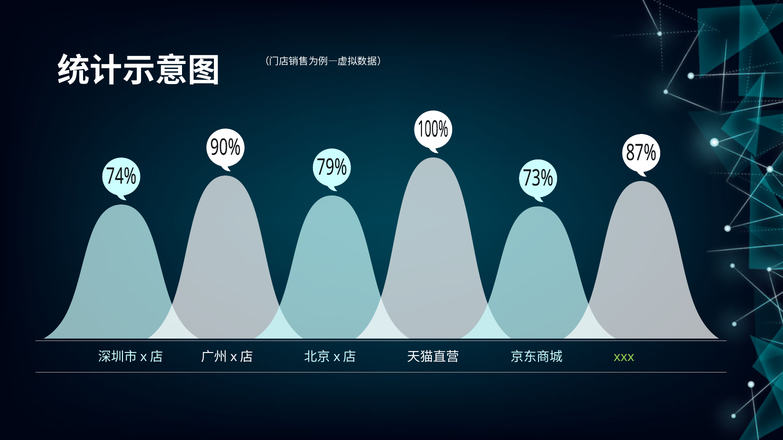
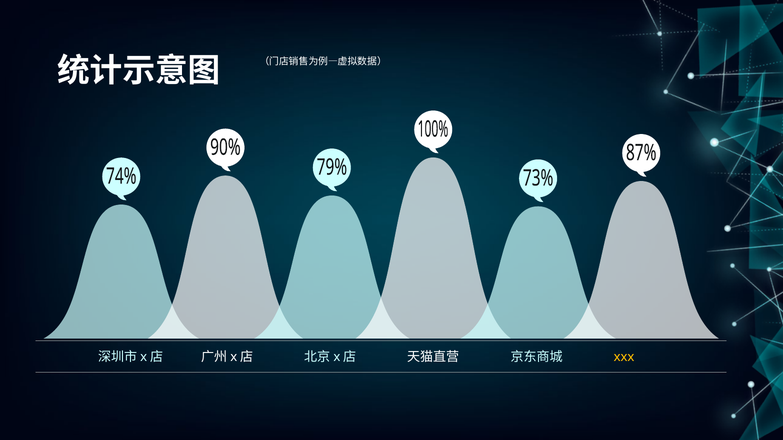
xxx colour: light green -> yellow (624, 357)
